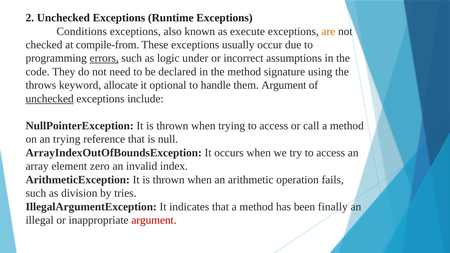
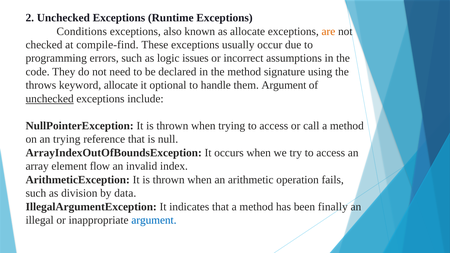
as execute: execute -> allocate (248, 31)
compile-from: compile-from -> compile-find (107, 45)
errors underline: present -> none (104, 58)
under: under -> issues (195, 58)
zero: zero -> flow (100, 166)
tries: tries -> data (125, 193)
argument colour: red -> blue (154, 220)
